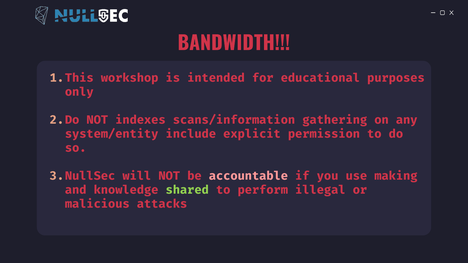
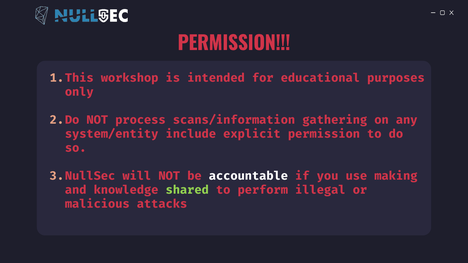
BANDWIDTH: BANDWIDTH -> PERMISSION (234, 44)
indexes: indexes -> process (140, 120)
accountable colour: pink -> white (248, 176)
